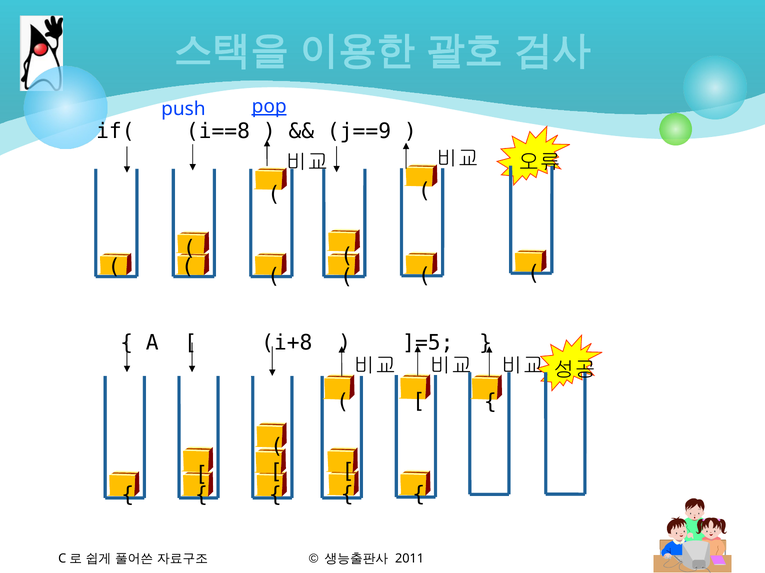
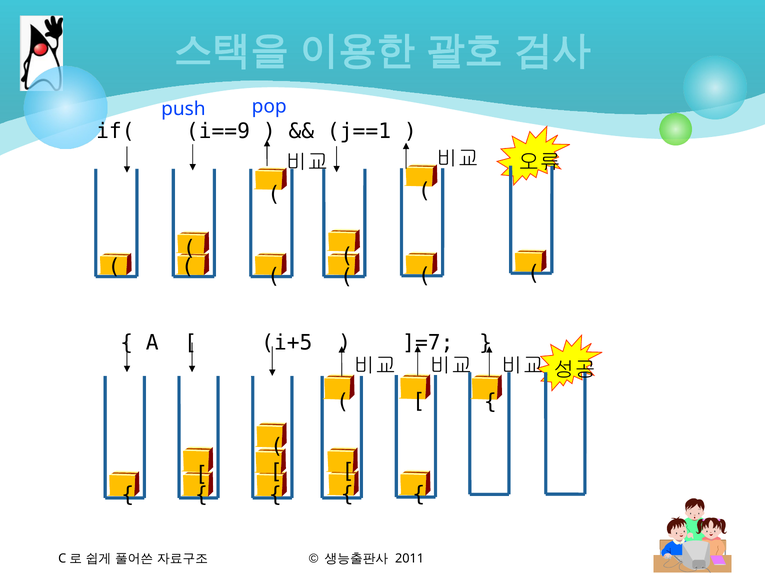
pop underline: present -> none (269, 107)
i==8: i==8 -> i==9 (218, 131)
j==9: j==9 -> j==1 (359, 131)
i+8: i+8 -> i+5 (287, 343)
]=5: ]=5 -> ]=7 (428, 343)
